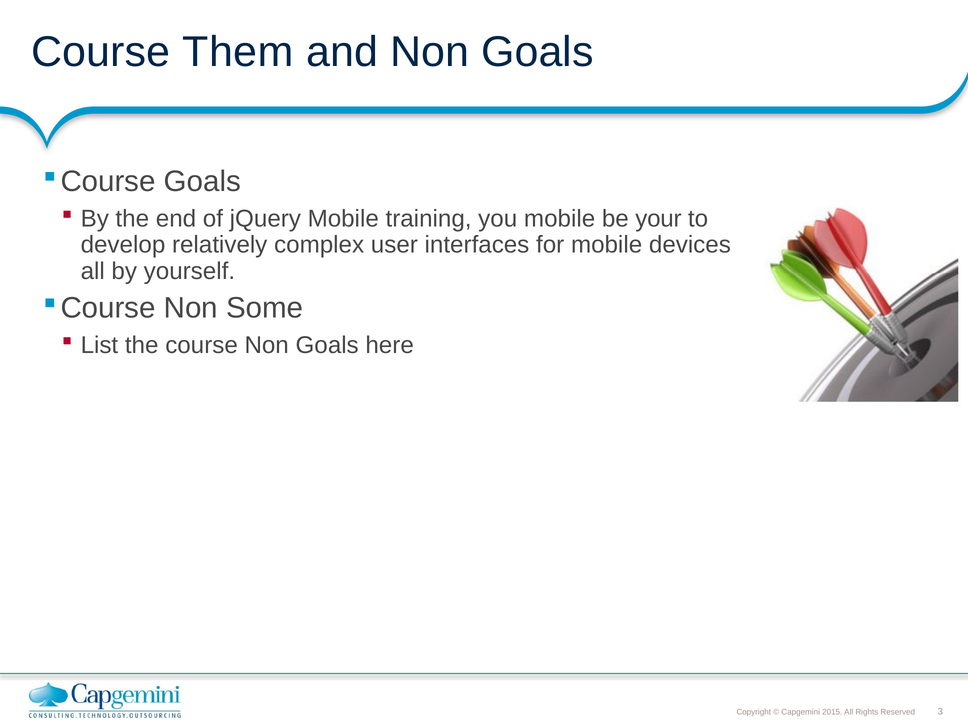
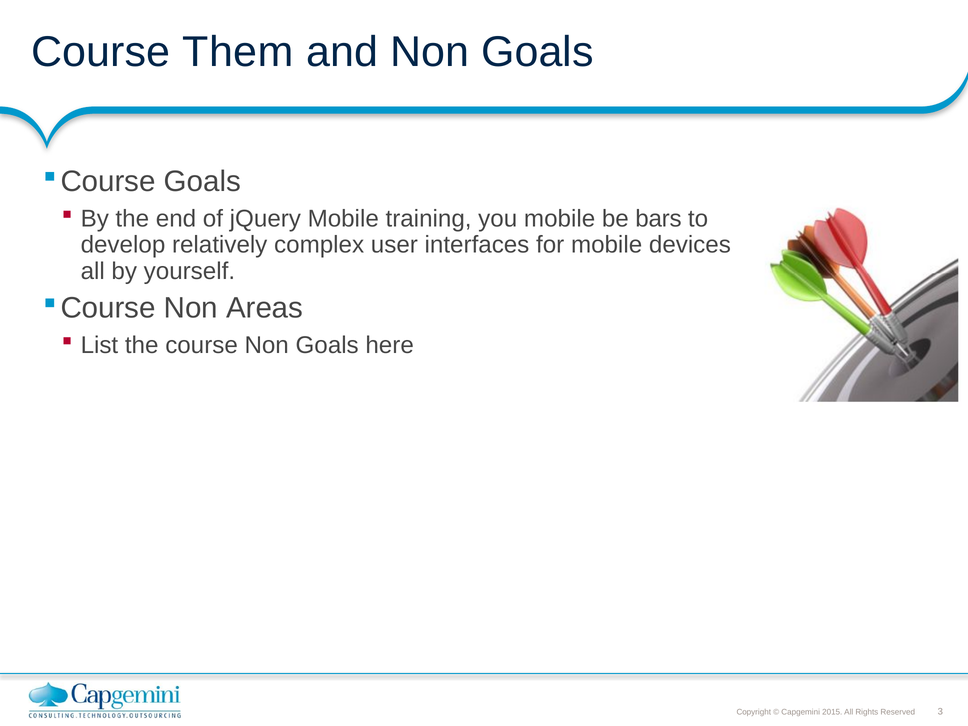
your: your -> bars (658, 219)
Some: Some -> Areas (265, 308)
